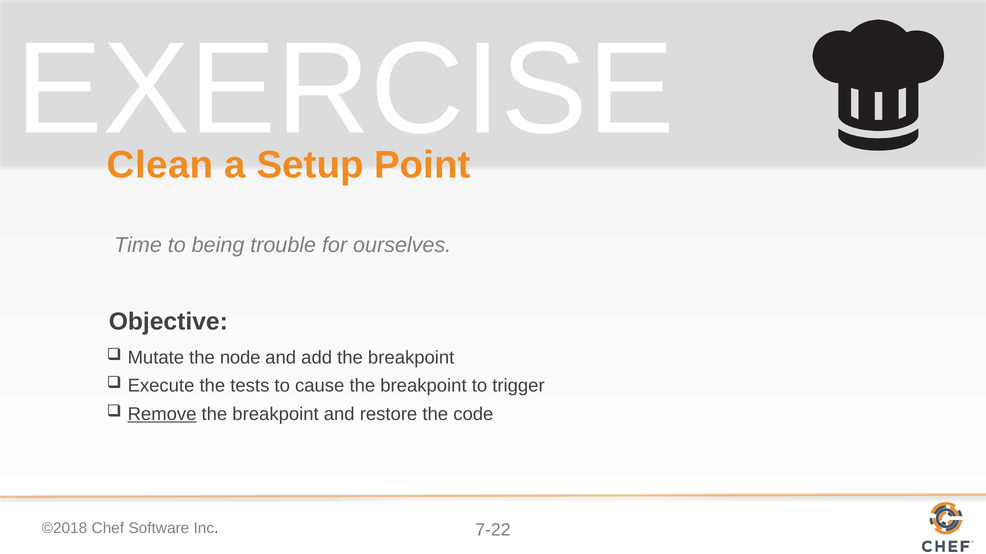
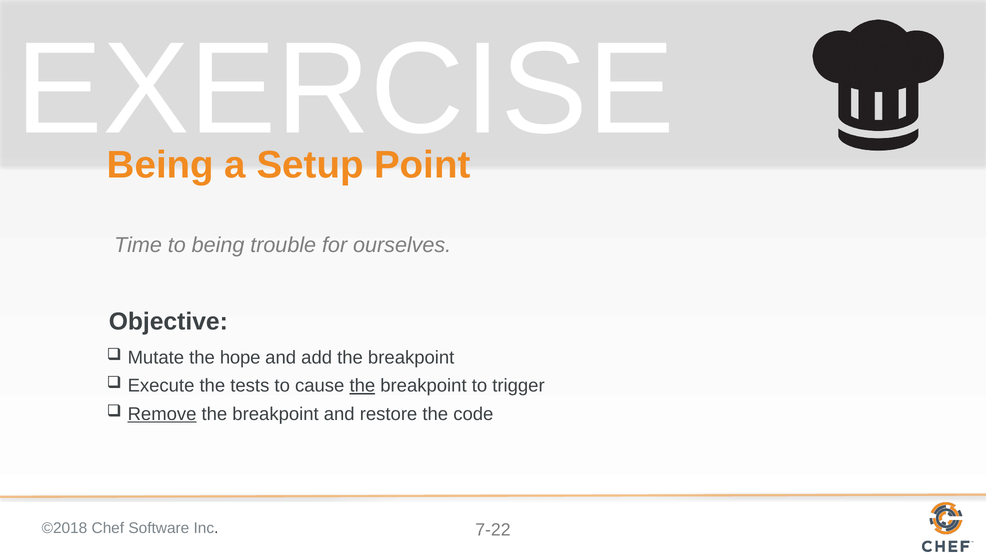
Clean: Clean -> Being (160, 165)
node: node -> hope (240, 358)
the underline: none -> present (362, 386)
